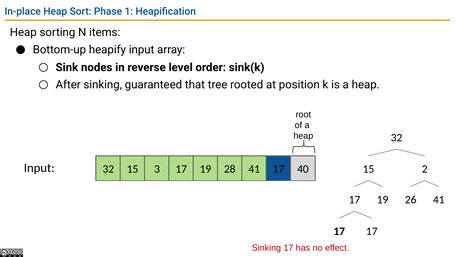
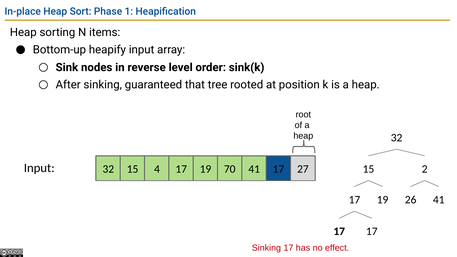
3: 3 -> 4 (157, 169)
28: 28 -> 70 (230, 169)
40: 40 -> 27 (303, 169)
